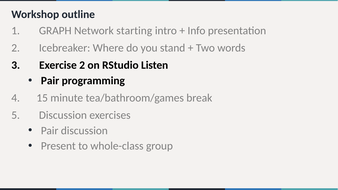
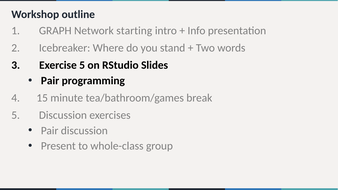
Exercise 2: 2 -> 5 (82, 65)
Listen: Listen -> Slides (155, 65)
